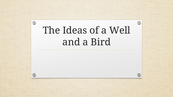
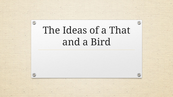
Well: Well -> That (120, 31)
